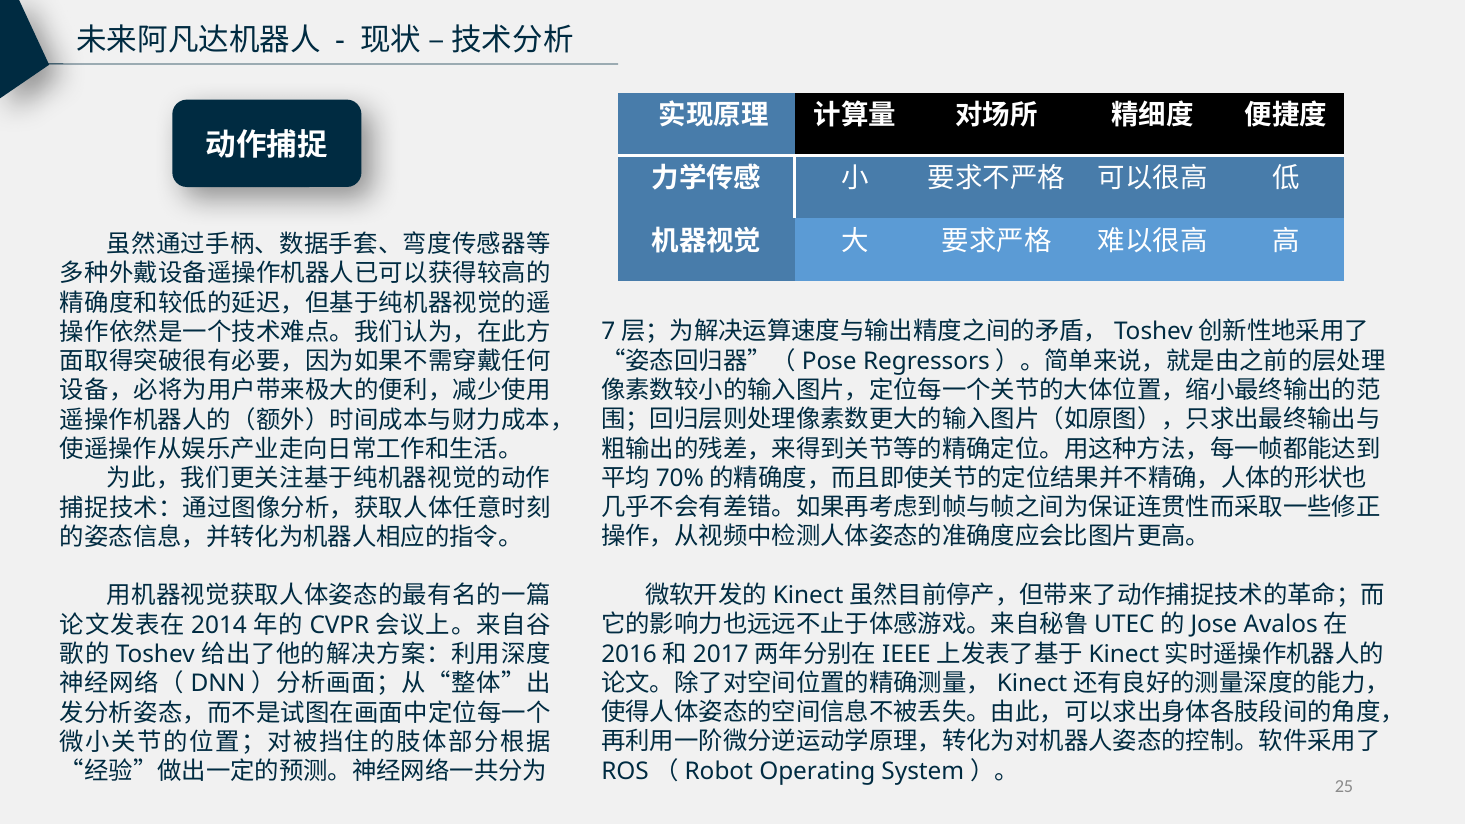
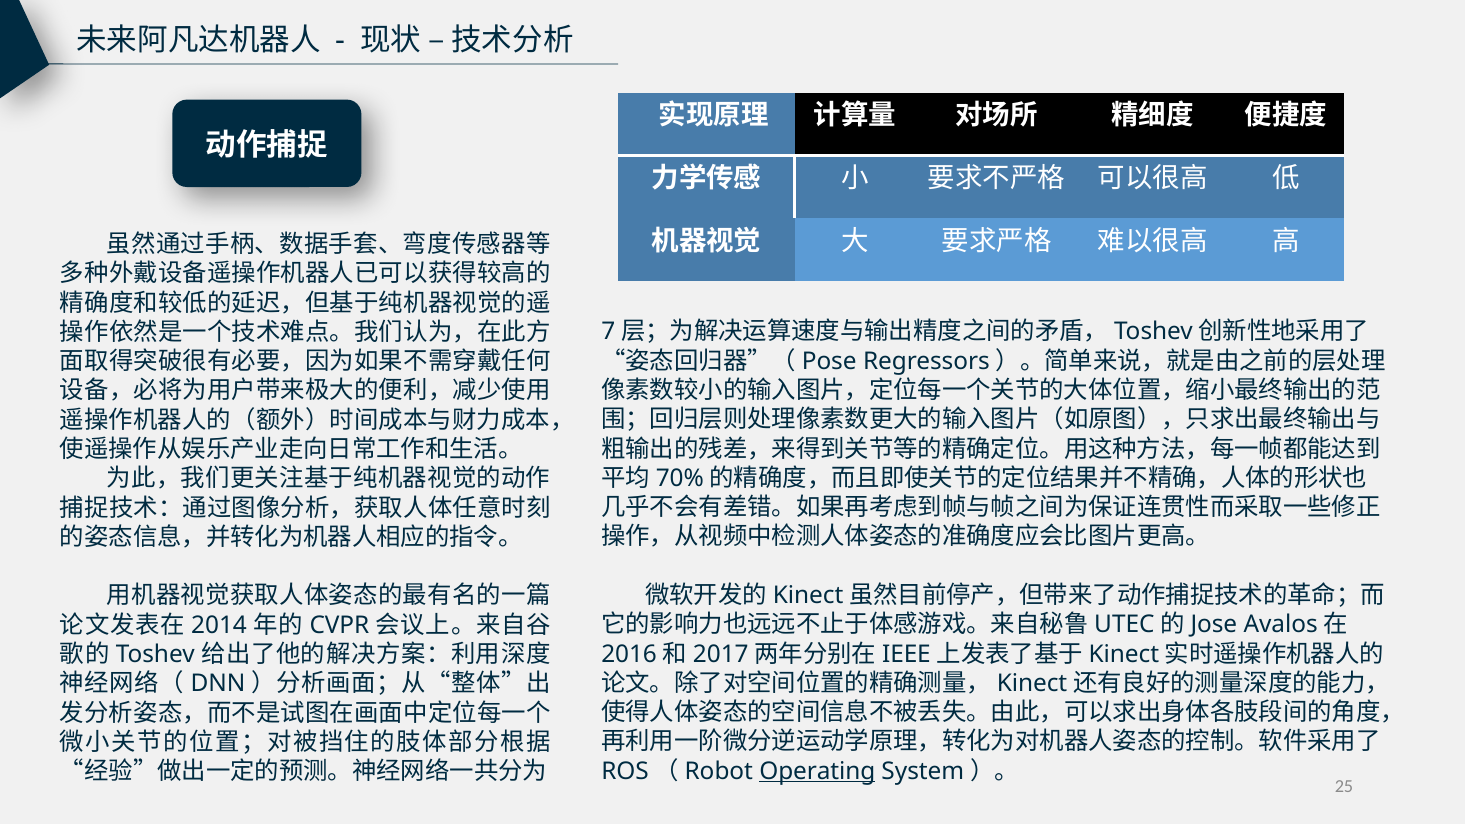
Operating underline: none -> present (817, 771)
